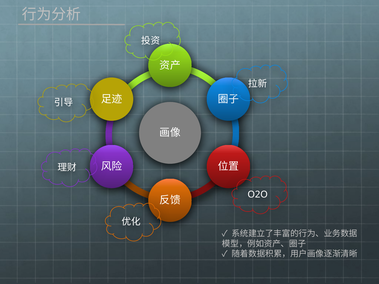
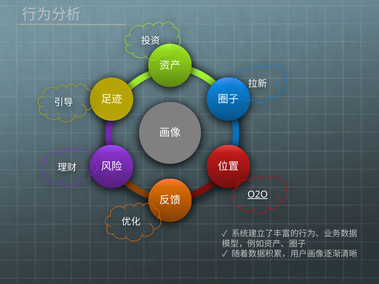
O2O underline: none -> present (258, 195)
